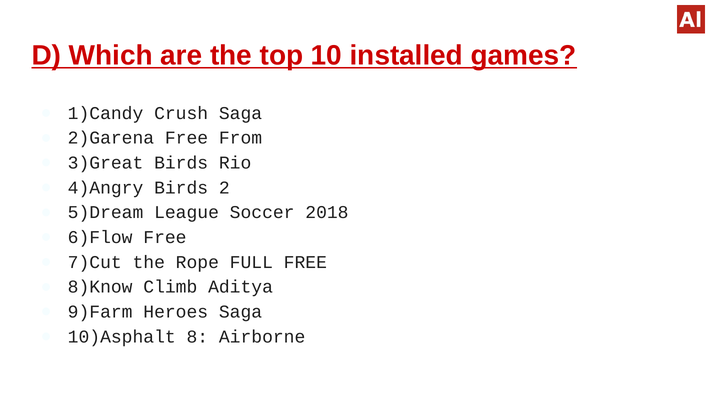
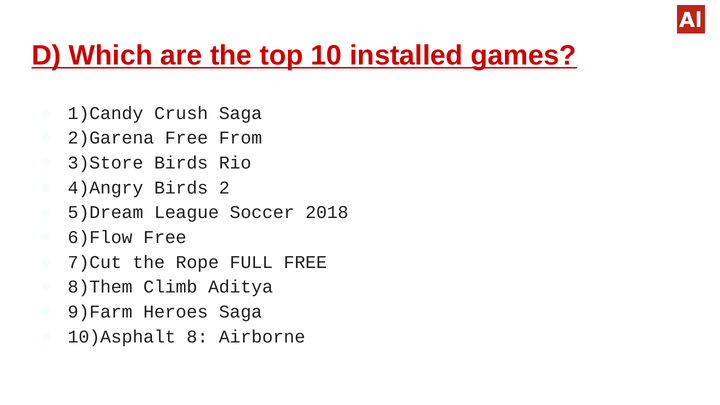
3)Great: 3)Great -> 3)Store (106, 163)
8)Know: 8)Know -> 8)Them (100, 287)
